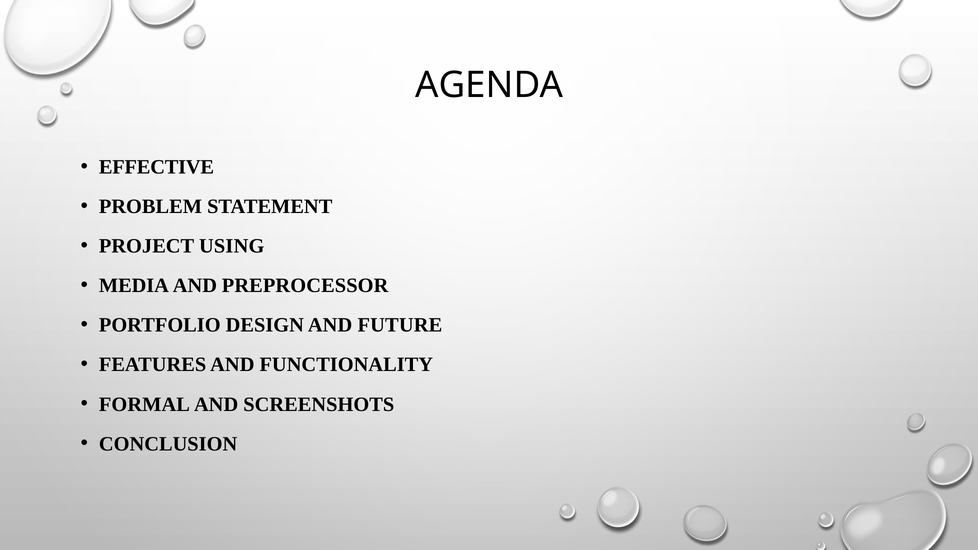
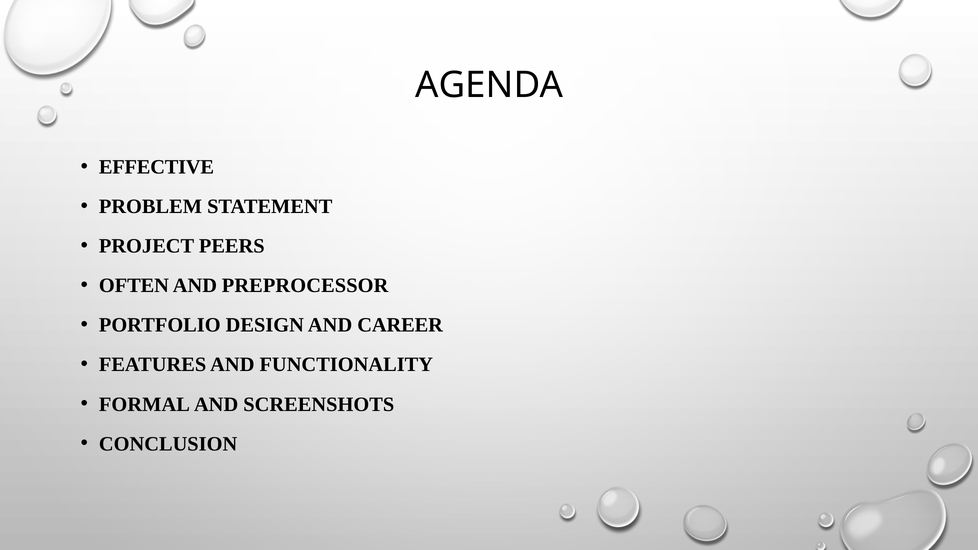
USING: USING -> PEERS (232, 246)
MEDIA: MEDIA -> OFTEN (134, 286)
FUTURE: FUTURE -> CAREER (400, 325)
